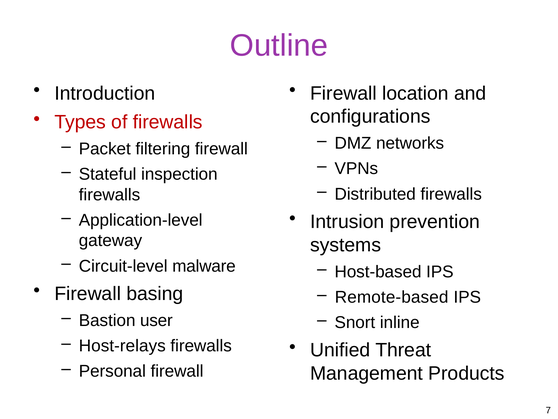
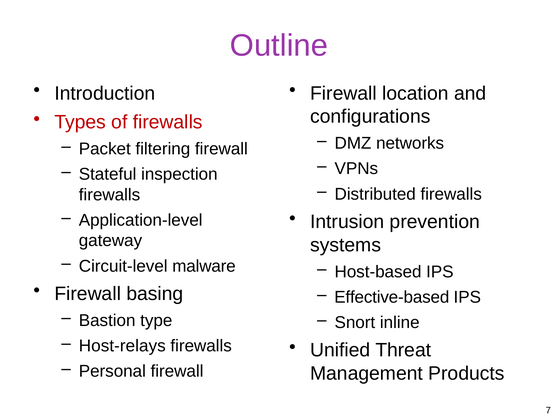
Remote-based: Remote-based -> Effective-based (392, 297)
user: user -> type (156, 320)
